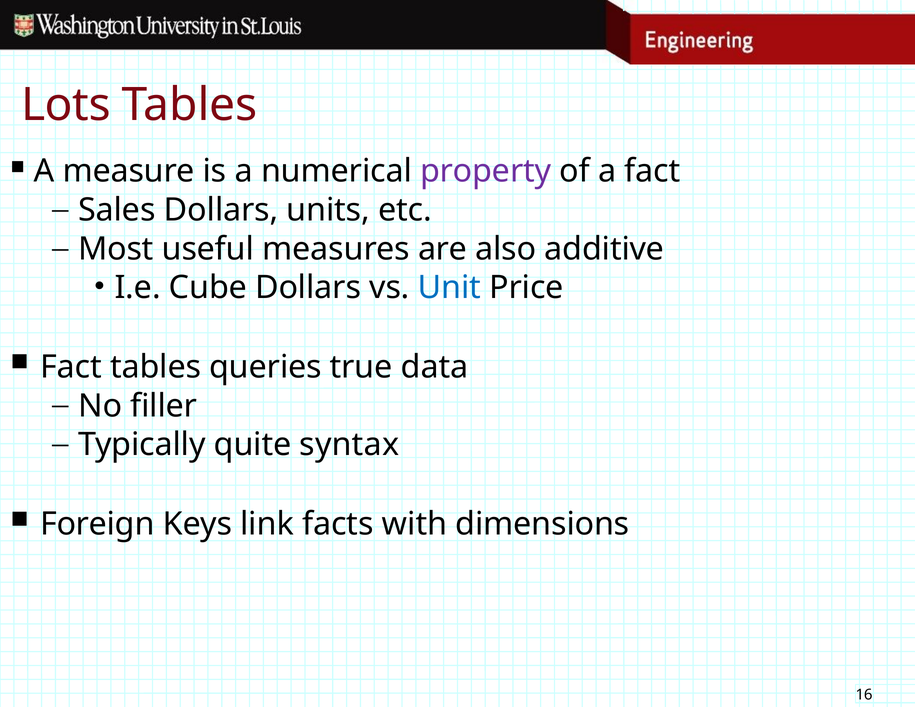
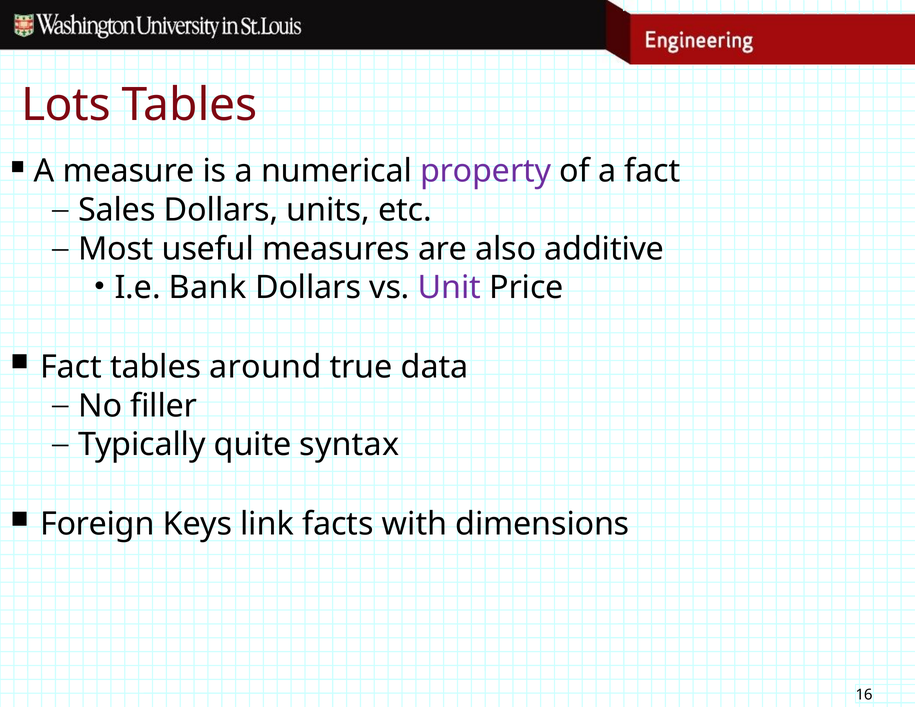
Cube: Cube -> Bank (208, 288)
Unit colour: blue -> purple (449, 288)
queries: queries -> around (265, 367)
